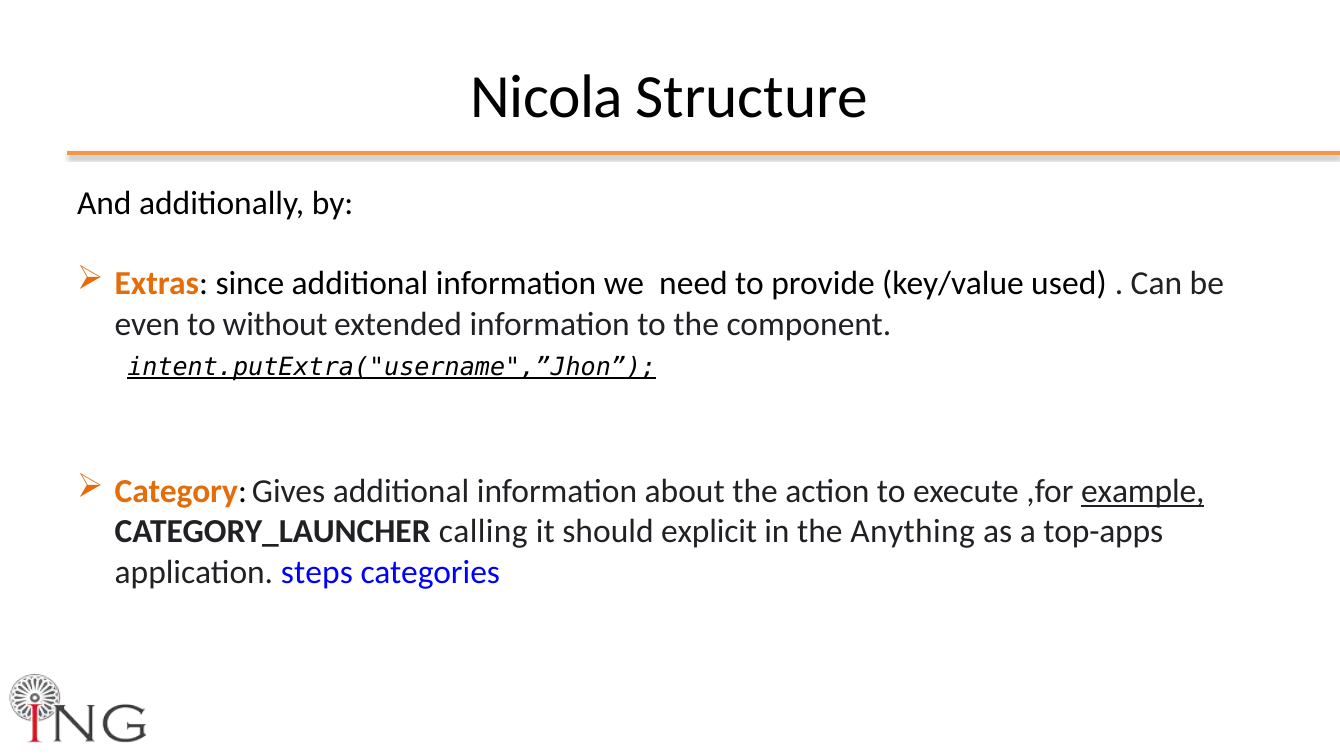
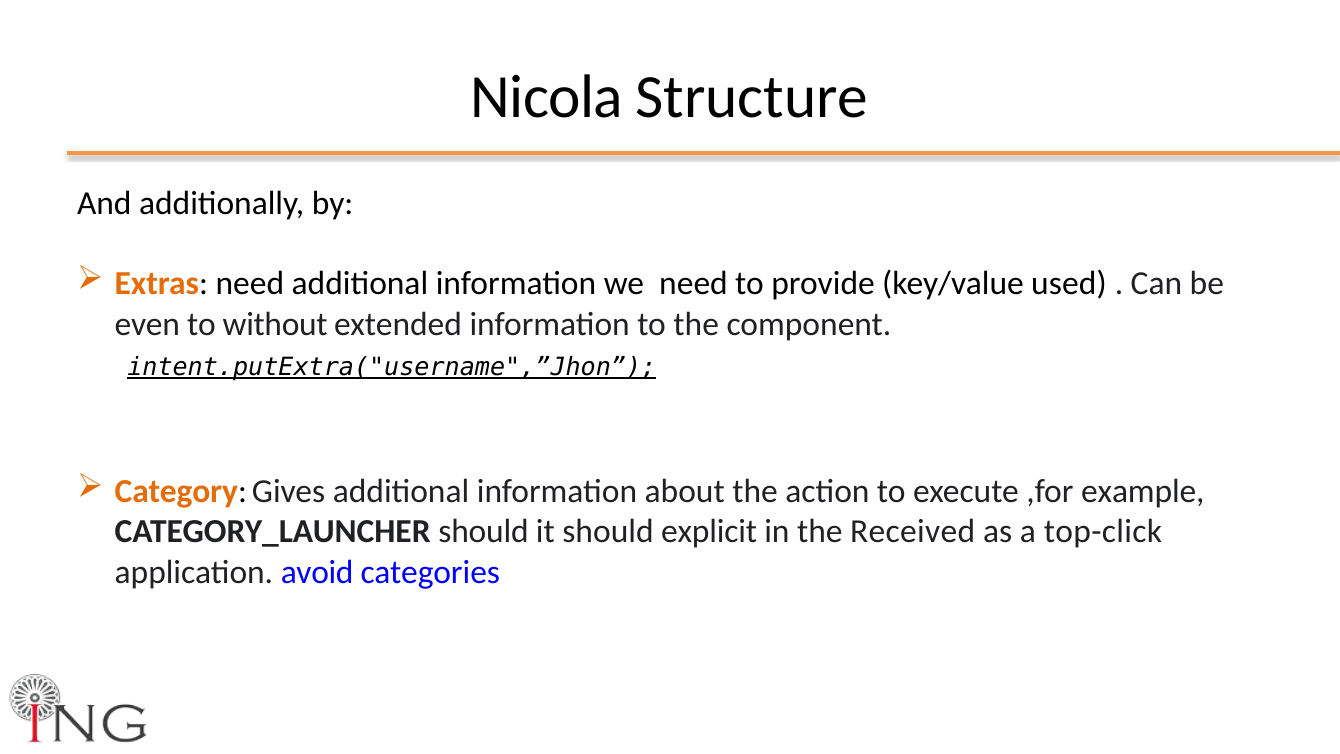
Extras since: since -> need (250, 284)
example underline: present -> none (1143, 492)
CATEGORY_LAUNCHER calling: calling -> should (484, 532)
Anything: Anything -> Received (913, 532)
top-apps: top-apps -> top-click (1103, 532)
steps: steps -> avoid (317, 572)
